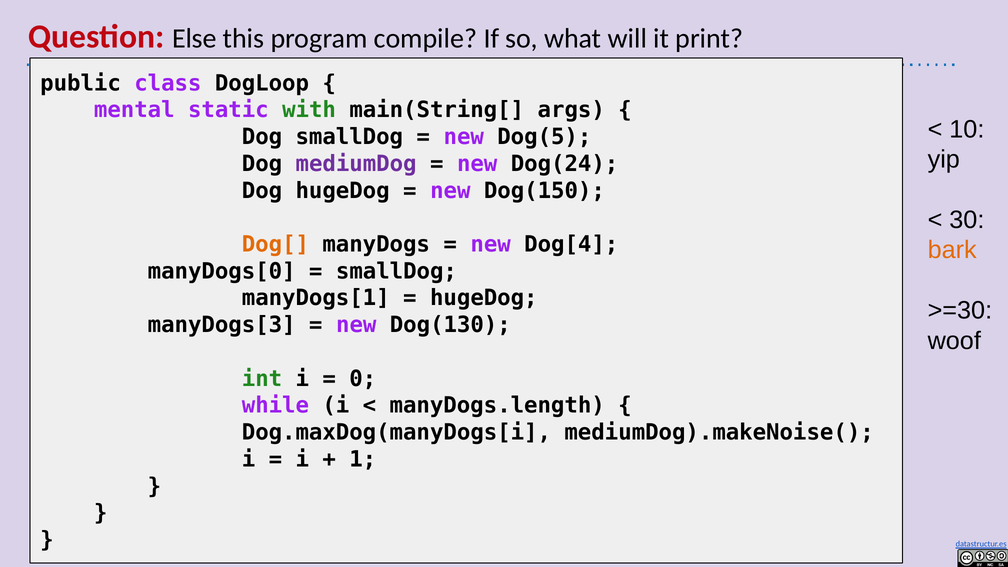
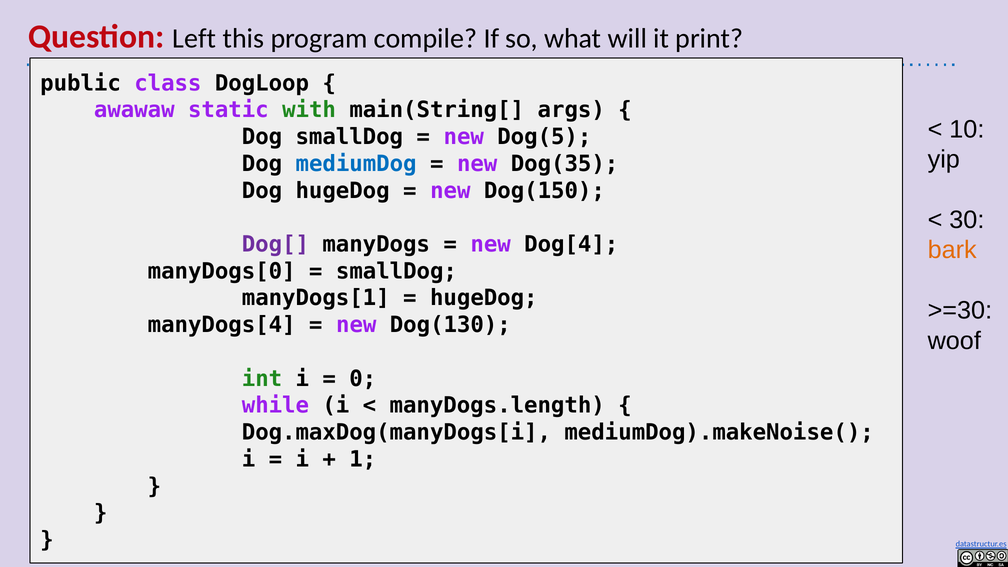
Else: Else -> Left (194, 39)
mental: mental -> awawaw (134, 110)
mediumDog colour: purple -> blue (356, 164)
Dog(24: Dog(24 -> Dog(35 (565, 164)
Dog[ colour: orange -> purple (275, 244)
manyDogs[3: manyDogs[3 -> manyDogs[4 (222, 325)
